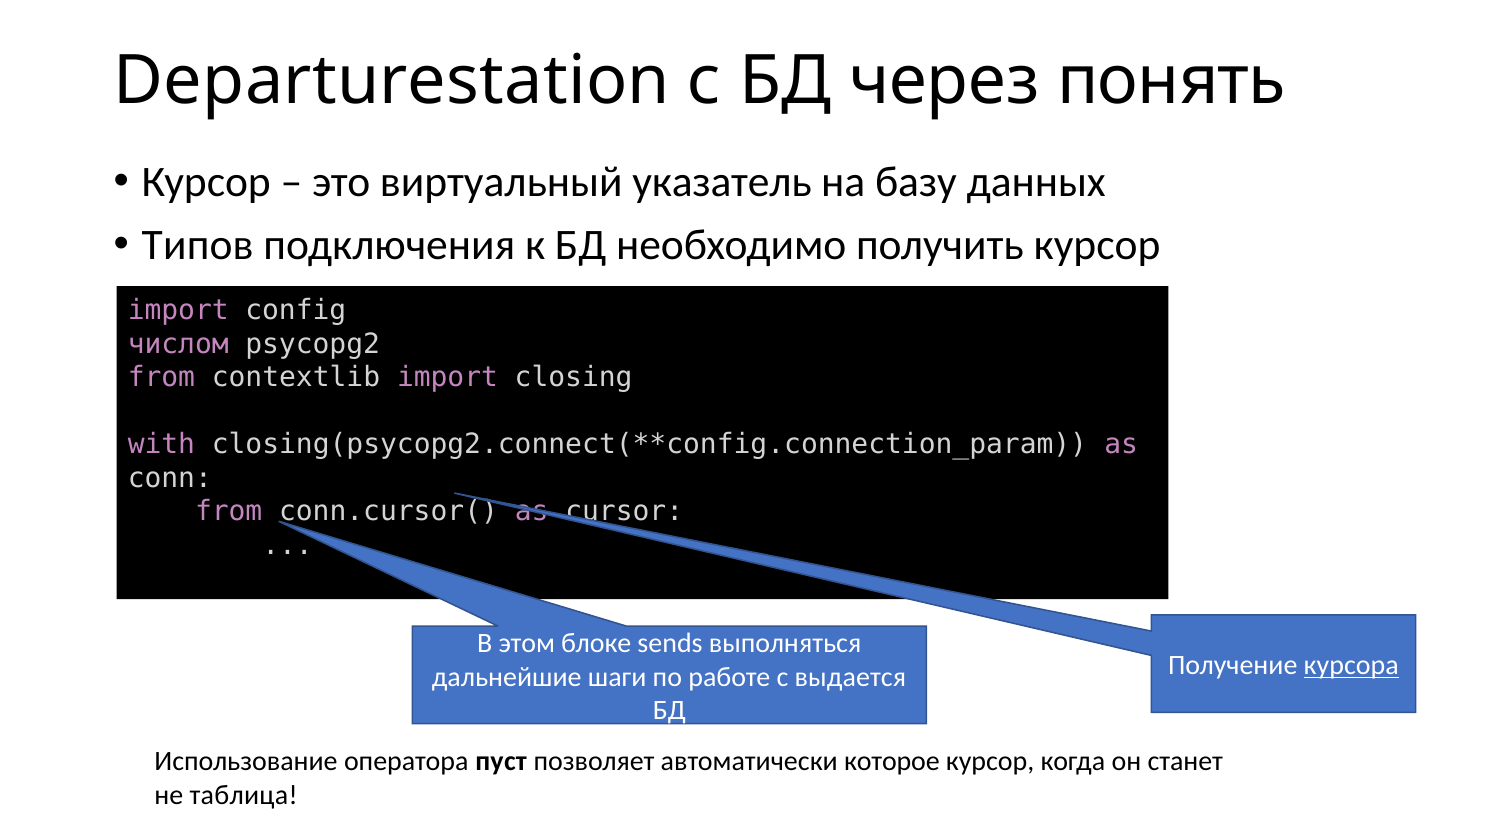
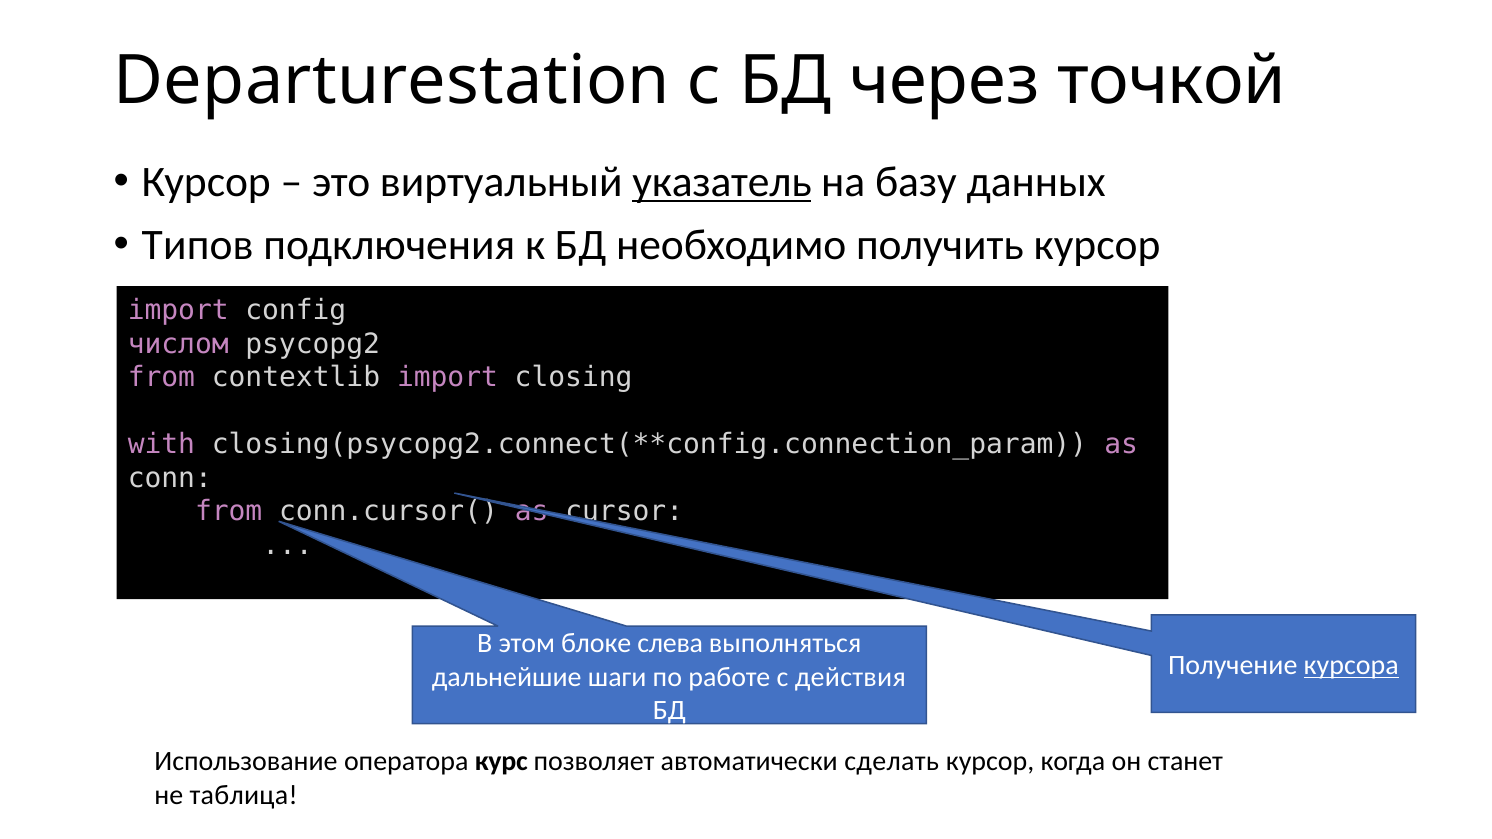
понять: понять -> точкой (1172, 81)
указатель underline: none -> present (722, 182)
sends: sends -> слева (670, 643)
выдается: выдается -> действия (850, 677)
пуст: пуст -> курс (501, 762)
которое: которое -> сделать (892, 762)
